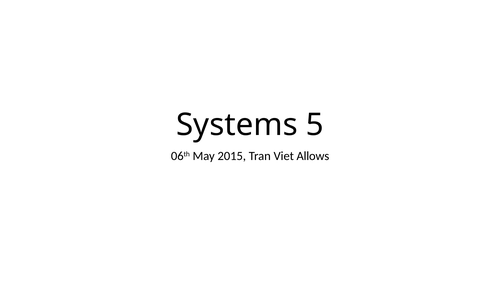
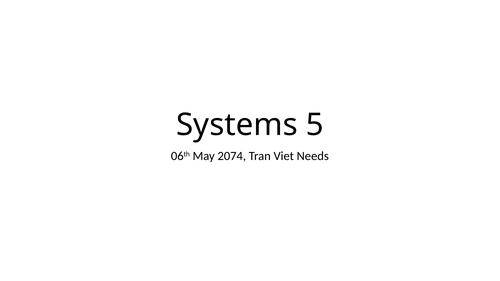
2015: 2015 -> 2074 (232, 156)
Allows: Allows -> Needs (313, 156)
